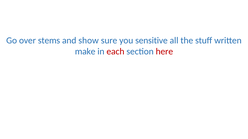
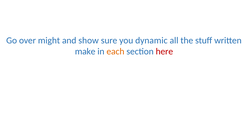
stems: stems -> might (49, 41)
sensitive: sensitive -> dynamic (151, 41)
each colour: red -> orange (115, 52)
